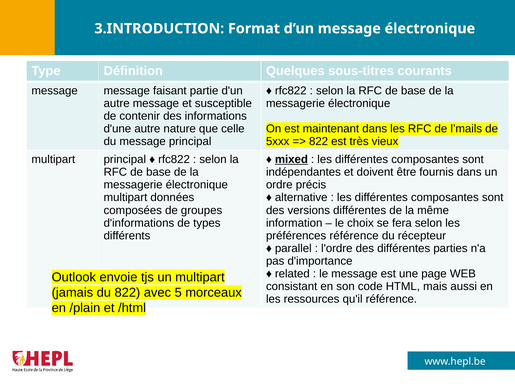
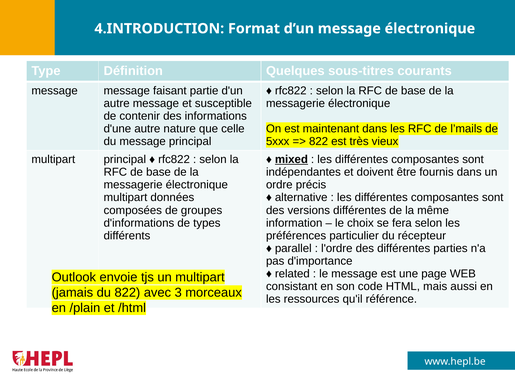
3.INTRODUCTION: 3.INTRODUCTION -> 4.INTRODUCTION (159, 29)
préférences référence: référence -> particulier (354, 236)
5: 5 -> 3 (178, 293)
